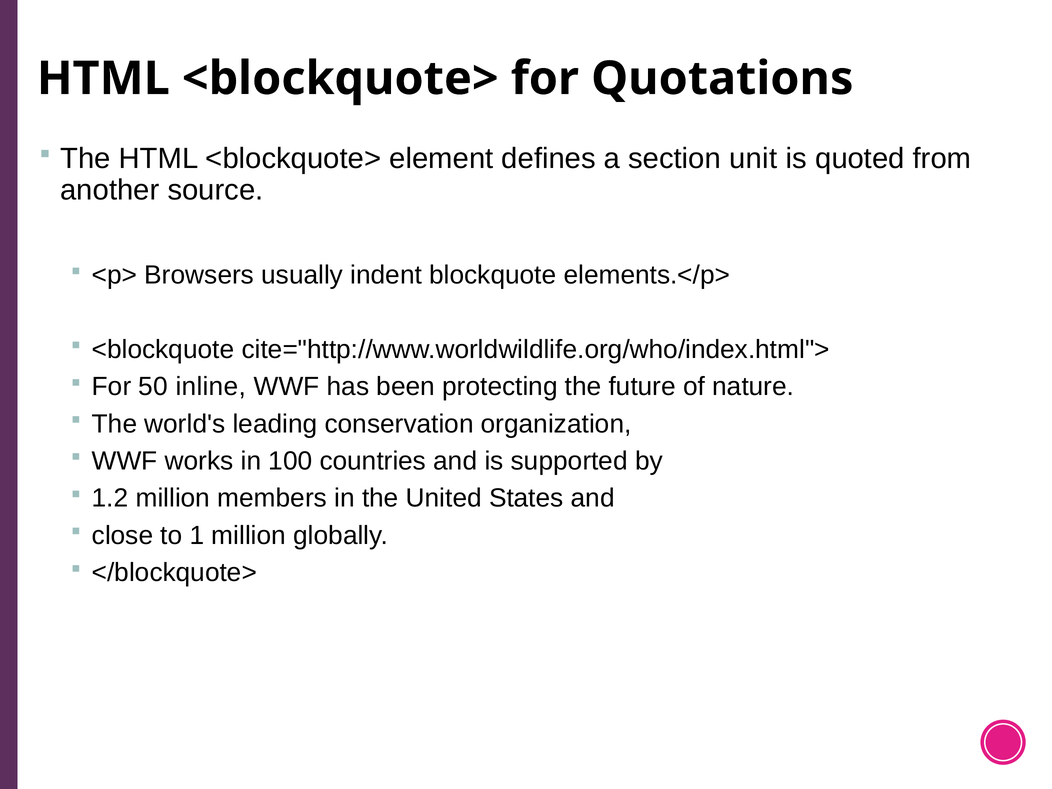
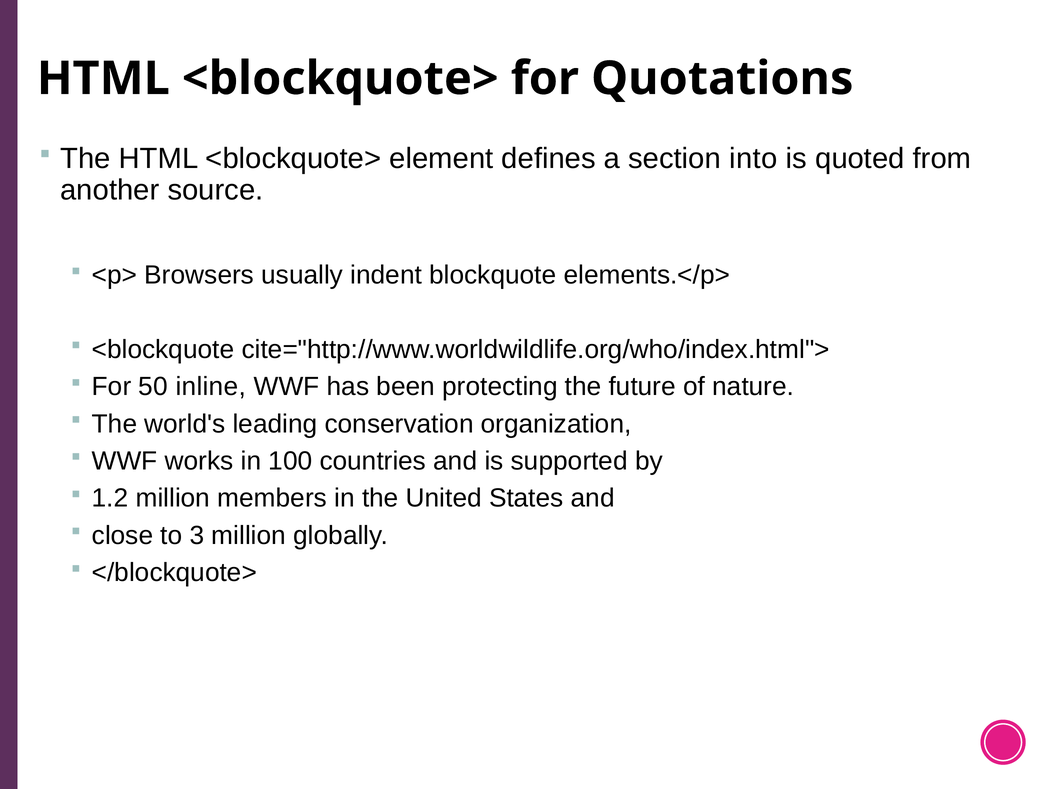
unit: unit -> into (753, 159)
1: 1 -> 3 (197, 535)
